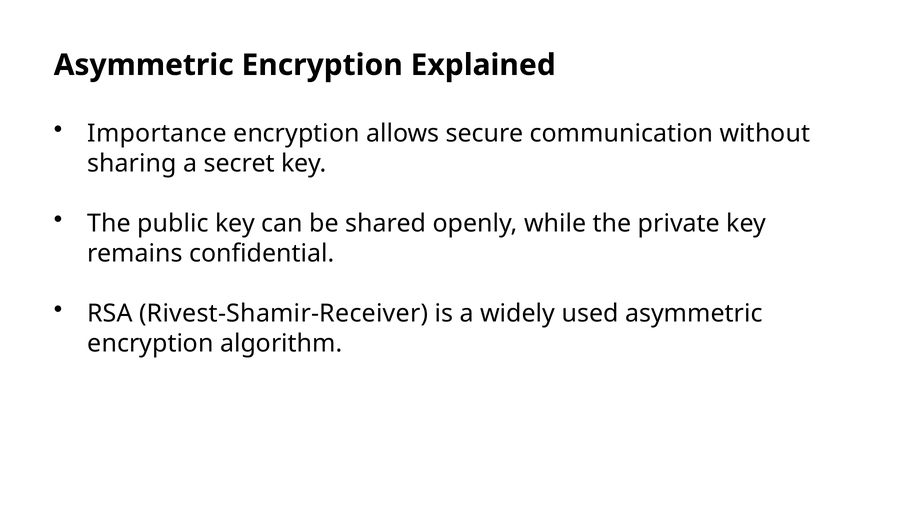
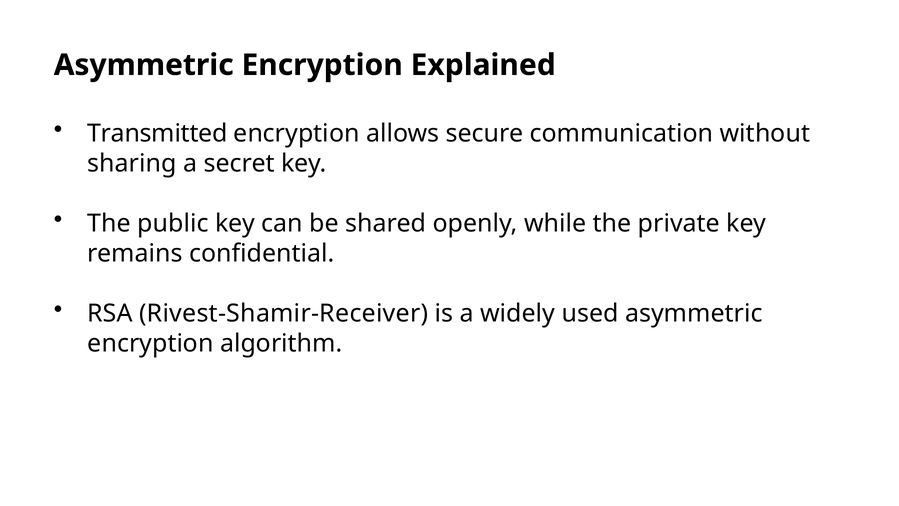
Importance: Importance -> Transmitted (157, 134)
